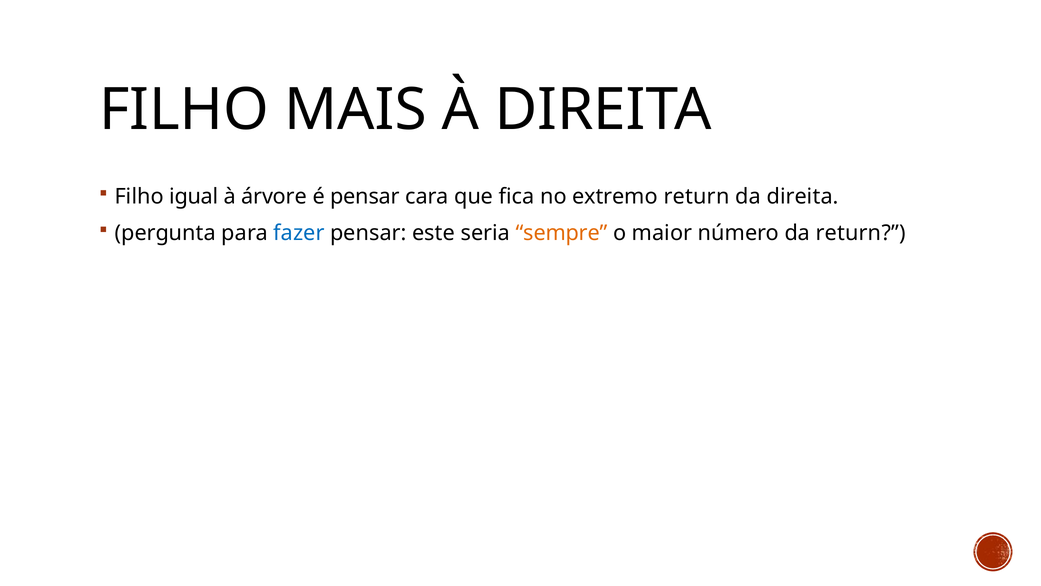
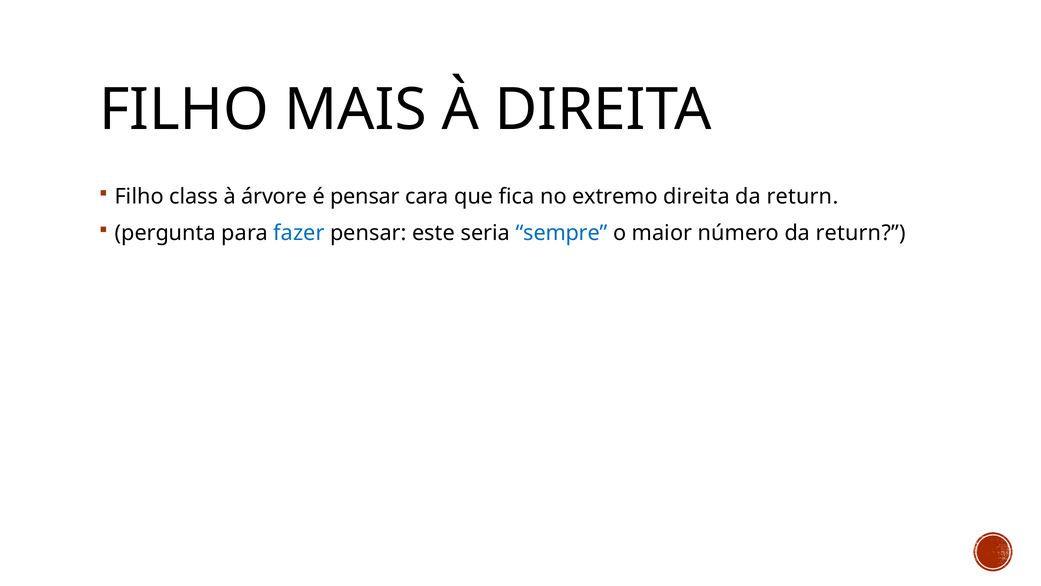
igual: igual -> class (194, 197)
extremo return: return -> direita (697, 197)
direita: direita -> return (803, 197)
sempre colour: orange -> blue (562, 233)
